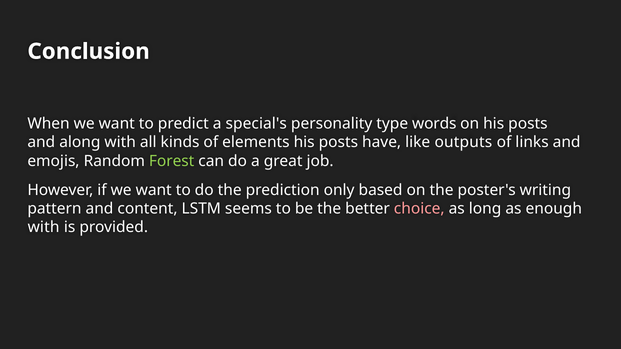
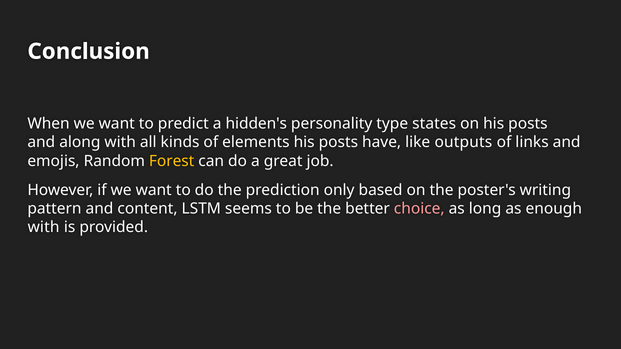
special's: special's -> hidden's (256, 124)
words: words -> states (434, 124)
Forest colour: light green -> yellow (172, 161)
